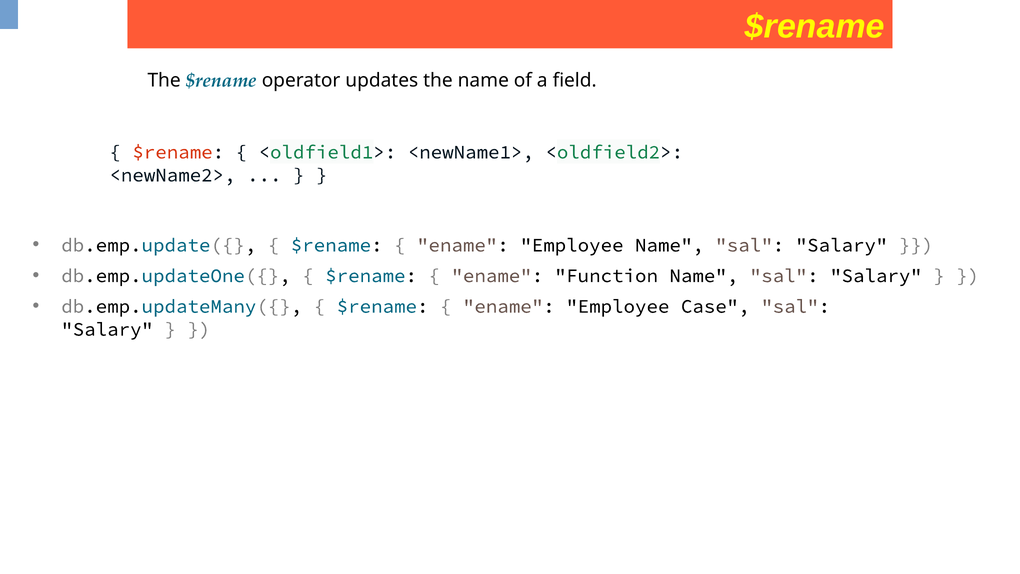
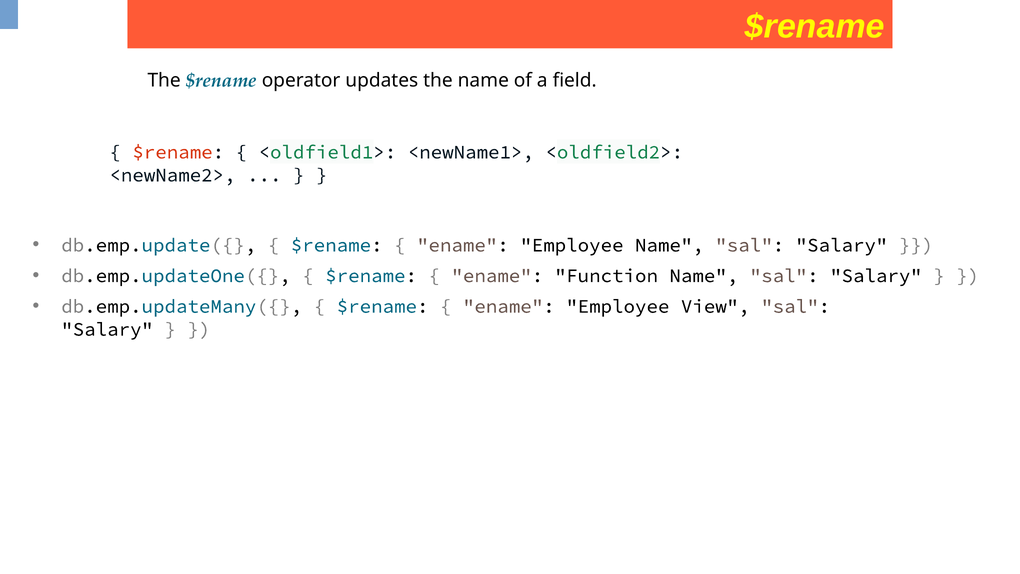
Case: Case -> View (715, 306)
